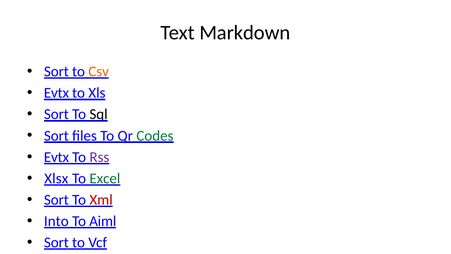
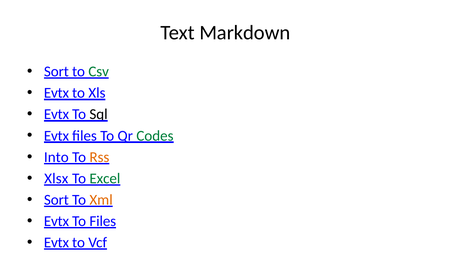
Csv colour: orange -> green (99, 72)
Sort: Sort -> Evtx (56, 114)
Sort: Sort -> Evtx (56, 136)
Evtx: Evtx -> Into (56, 157)
Rss colour: purple -> orange (99, 157)
Xml colour: red -> orange (101, 200)
Into: Into -> Evtx (56, 221)
To Aiml: Aiml -> Files (103, 221)
Sort: Sort -> Evtx (56, 242)
